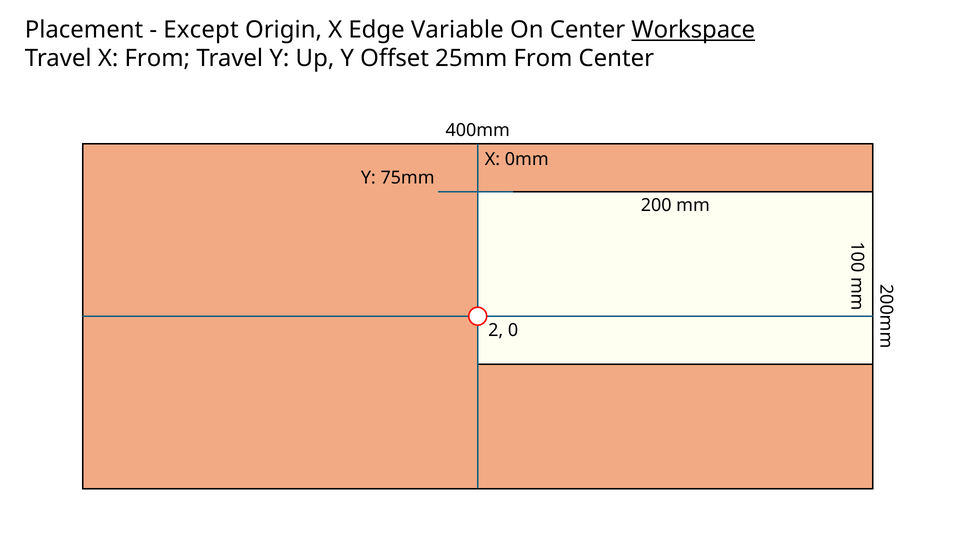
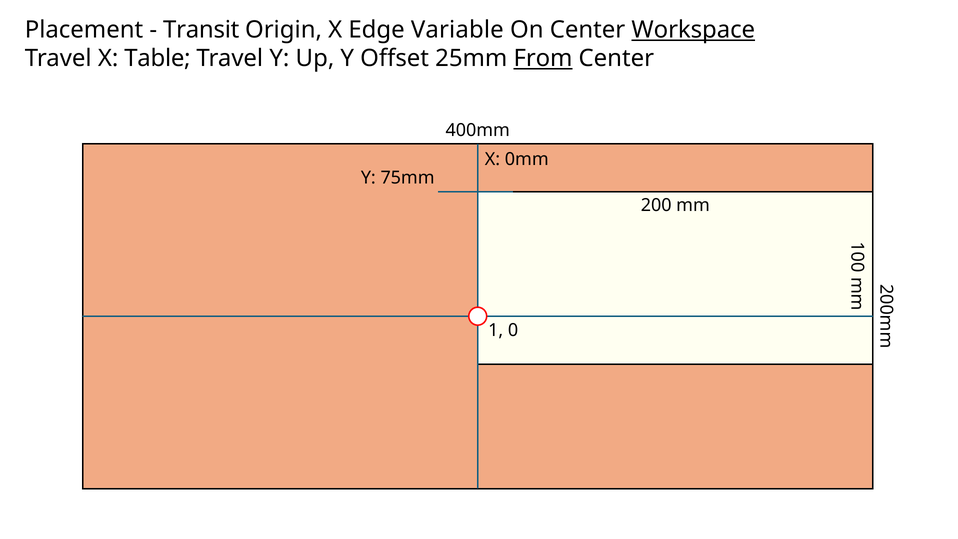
Except: Except -> Transit (201, 30)
X From: From -> Table (157, 58)
From underline: none -> present (543, 58)
2: 2 -> 1 (496, 330)
